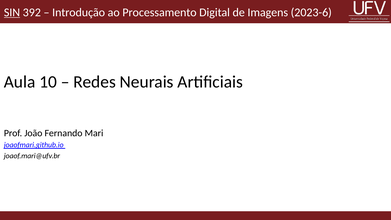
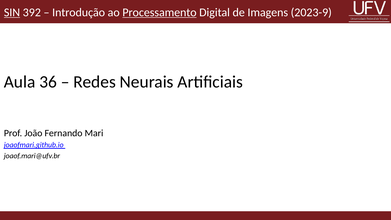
Processamento underline: none -> present (159, 12)
2023-6: 2023-6 -> 2023-9 (311, 12)
10: 10 -> 36 (48, 82)
